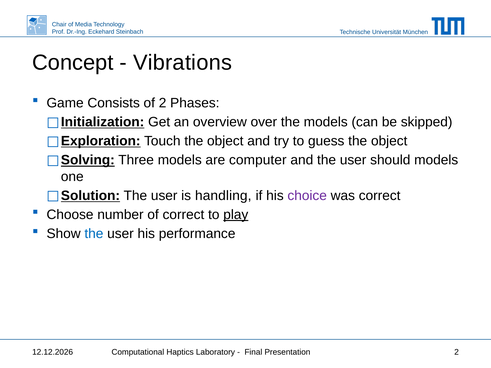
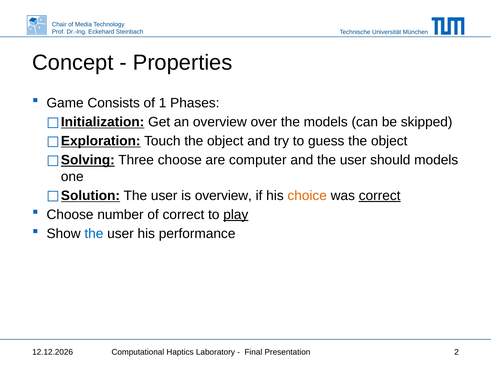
Vibrations: Vibrations -> Properties (183, 63)
of 2: 2 -> 1 (163, 103)
Three models: models -> choose (180, 160)
is handling: handling -> overview (223, 196)
choice colour: purple -> orange (307, 196)
correct underline: none -> present (380, 196)
